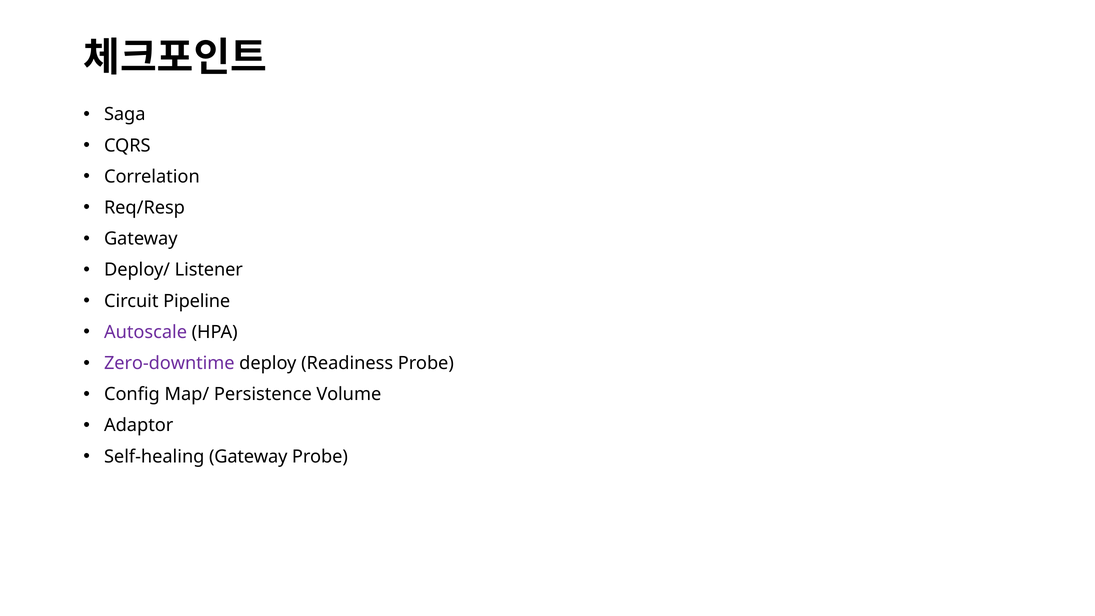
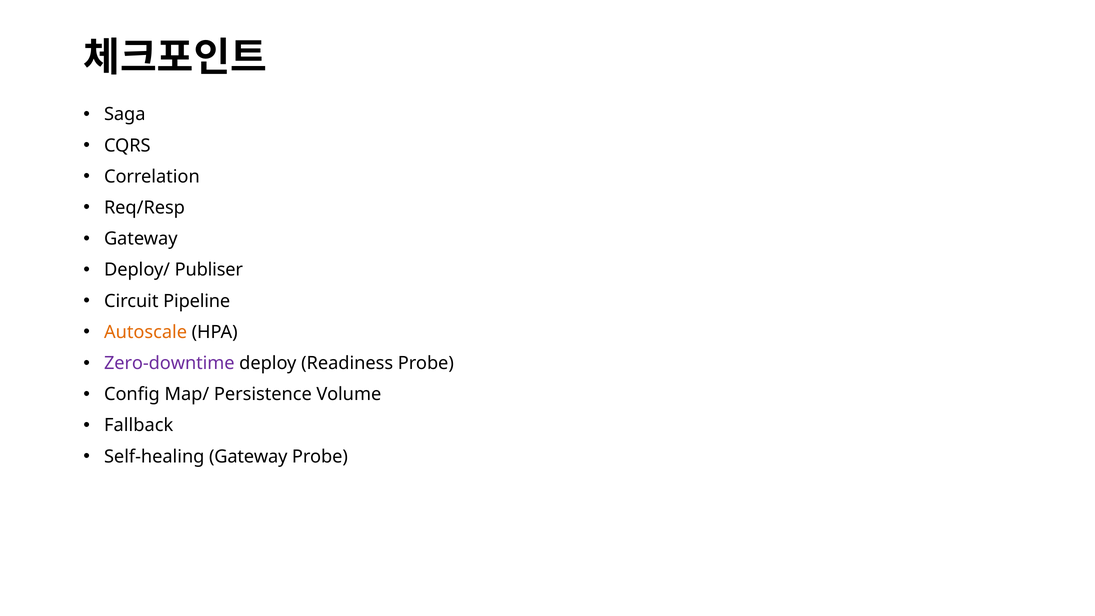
Listener: Listener -> Publiser (209, 270)
Autoscale colour: purple -> orange (146, 332)
Adaptor: Adaptor -> Fallback (139, 425)
